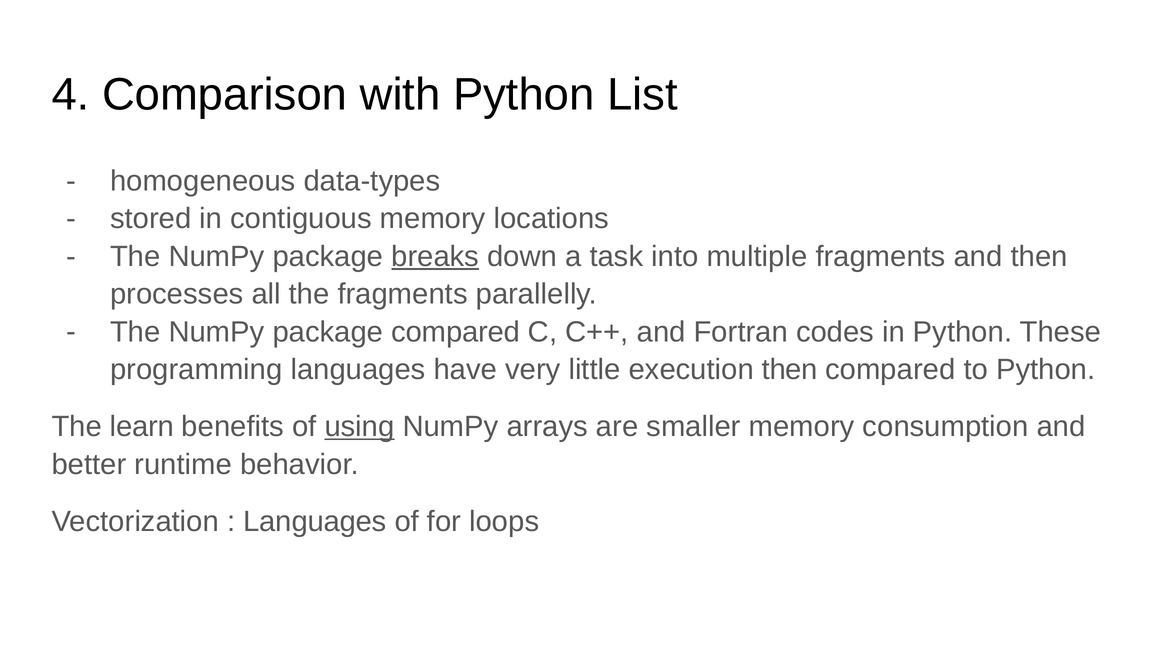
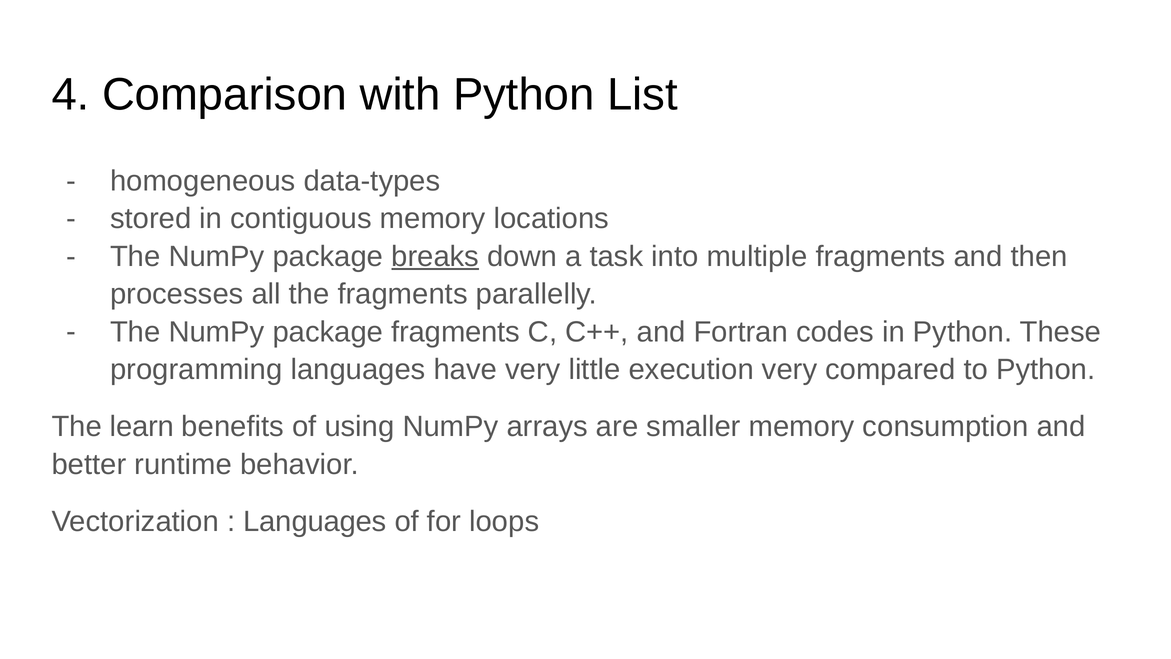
package compared: compared -> fragments (456, 332)
execution then: then -> very (790, 369)
using underline: present -> none (360, 427)
